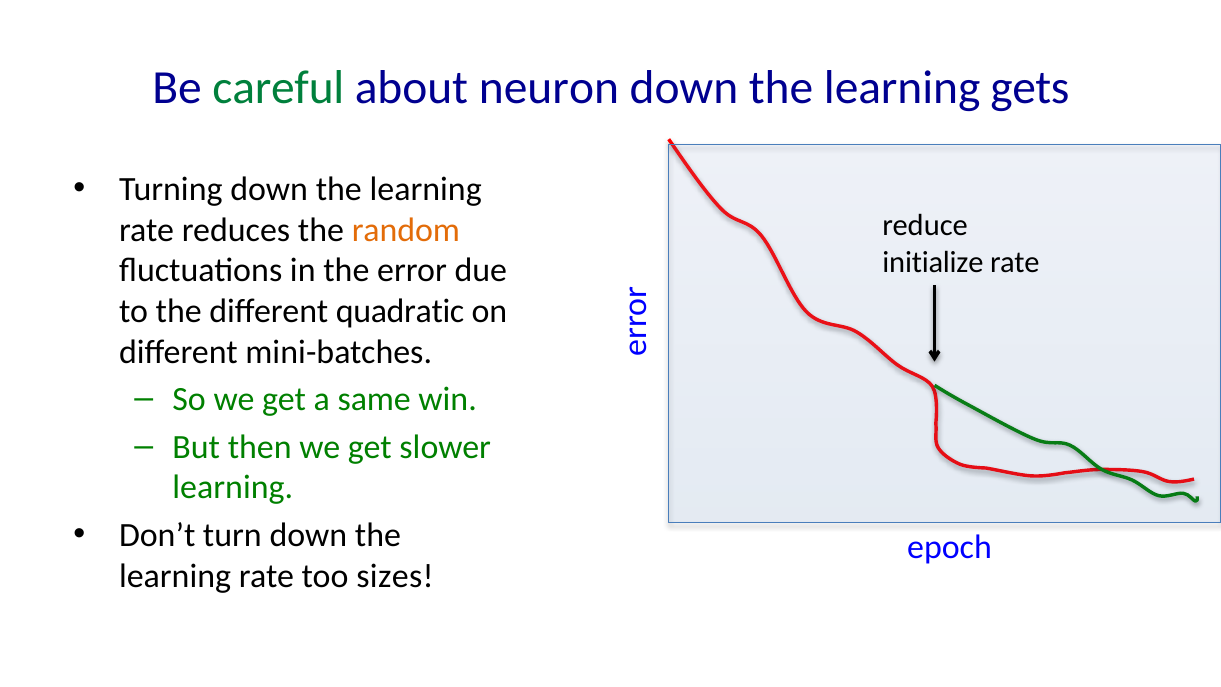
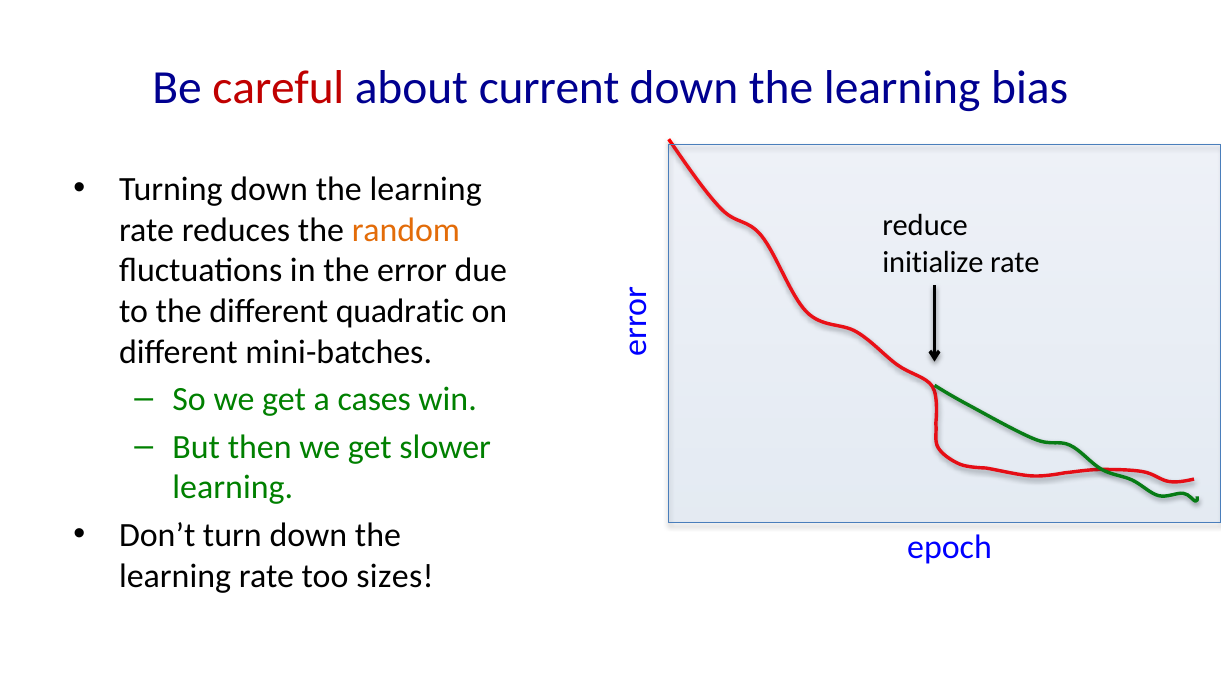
careful colour: green -> red (278, 88)
neuron: neuron -> current (549, 88)
gets: gets -> bias (1030, 88)
same: same -> cases (374, 399)
